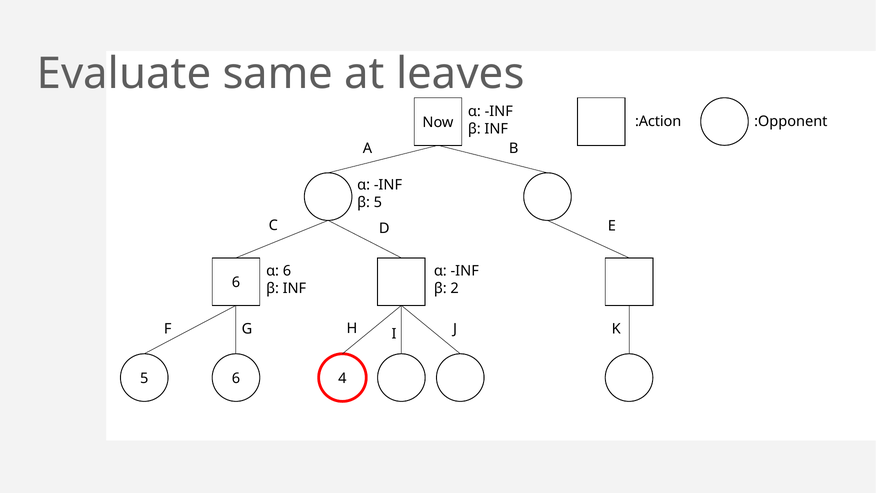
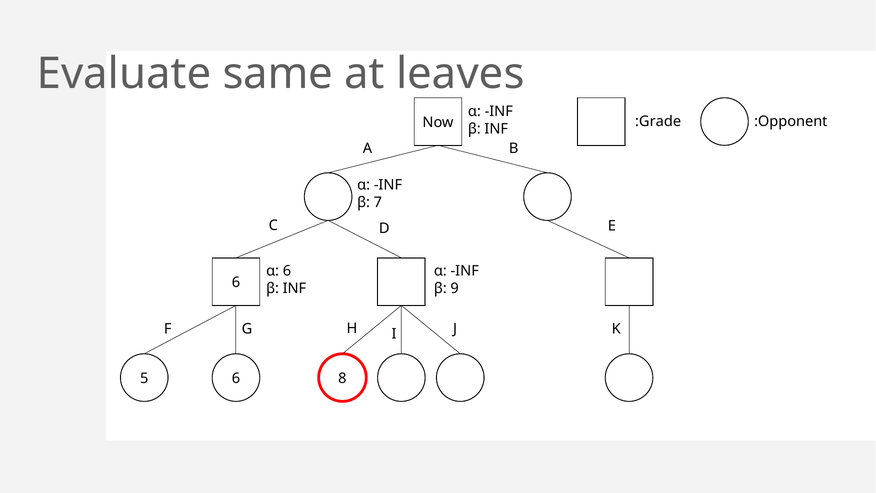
:Action: :Action -> :Grade (658, 121)
β 5: 5 -> 7 (378, 202)
2: 2 -> 9 (455, 288)
4: 4 -> 8 (342, 378)
